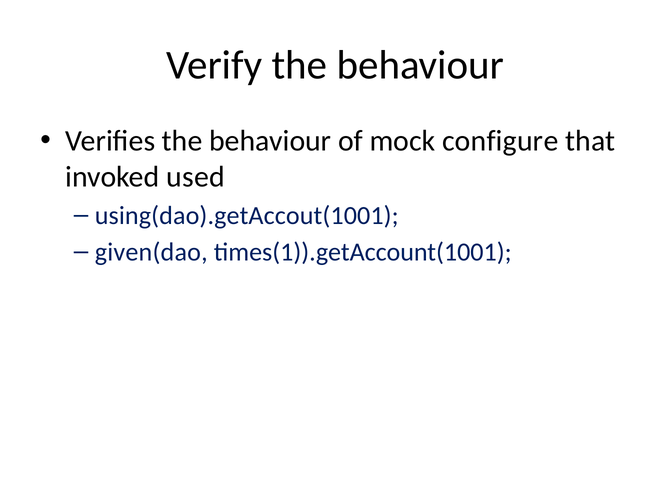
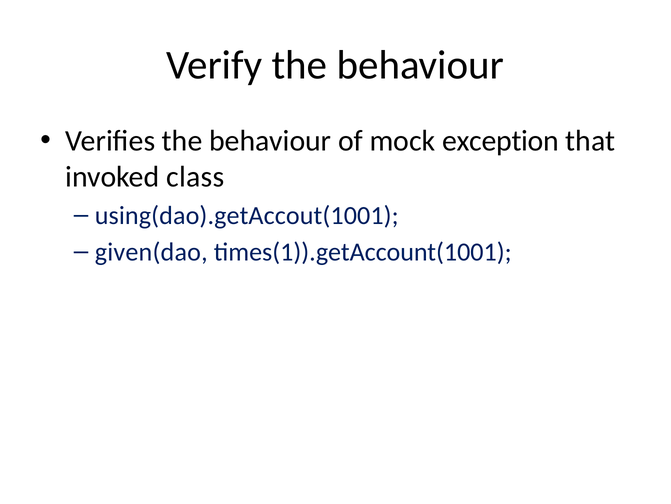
configure: configure -> exception (500, 141)
used: used -> class (196, 177)
